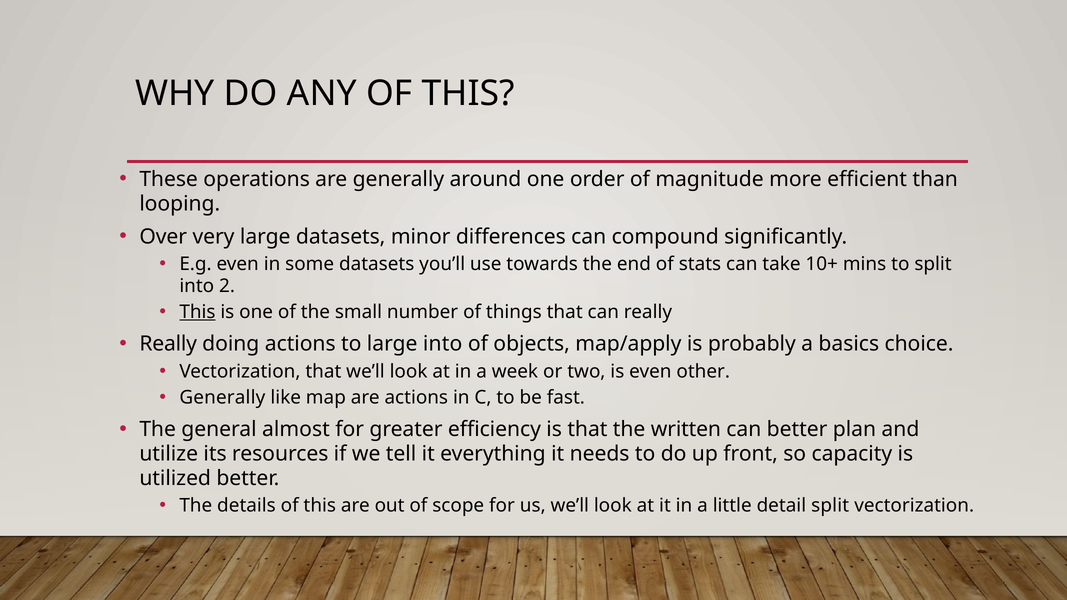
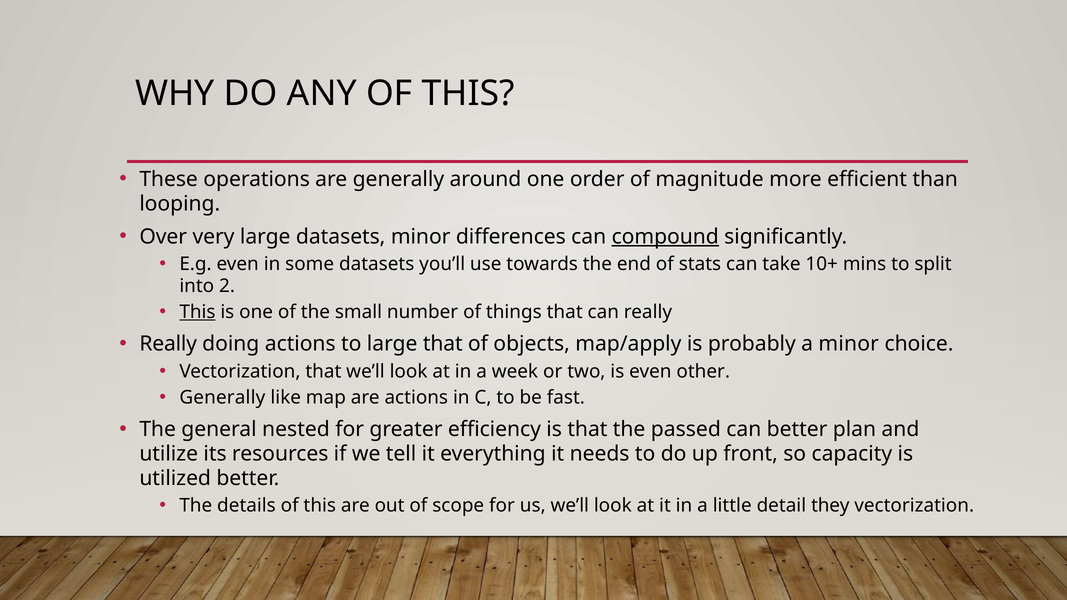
compound underline: none -> present (665, 237)
large into: into -> that (443, 344)
a basics: basics -> minor (849, 344)
almost: almost -> nested (296, 430)
written: written -> passed (686, 430)
detail split: split -> they (830, 506)
